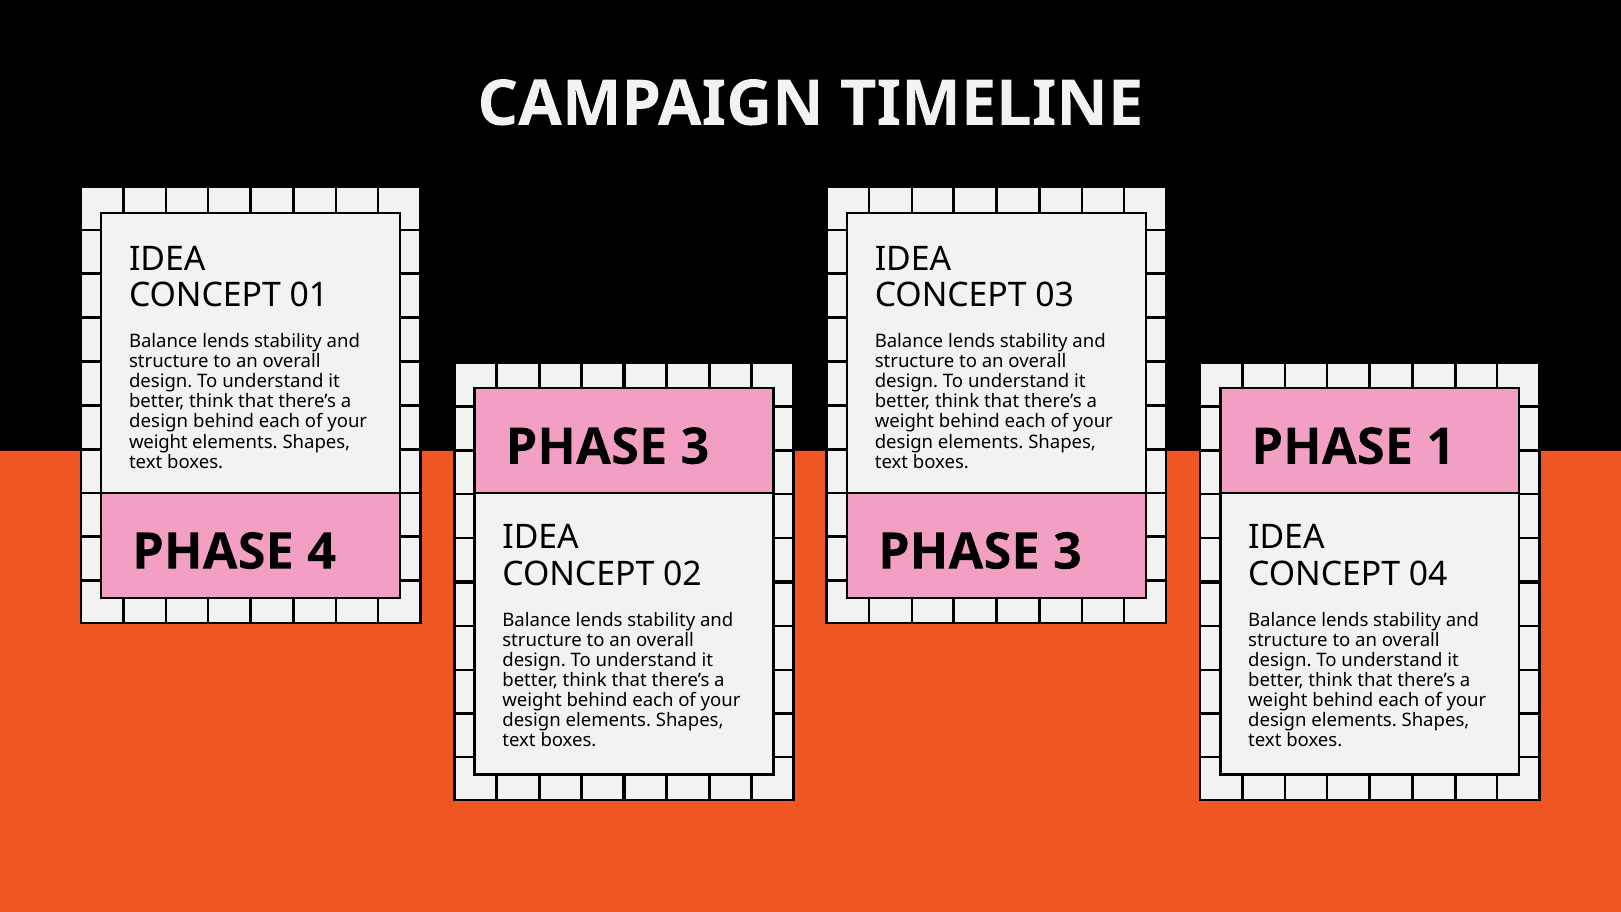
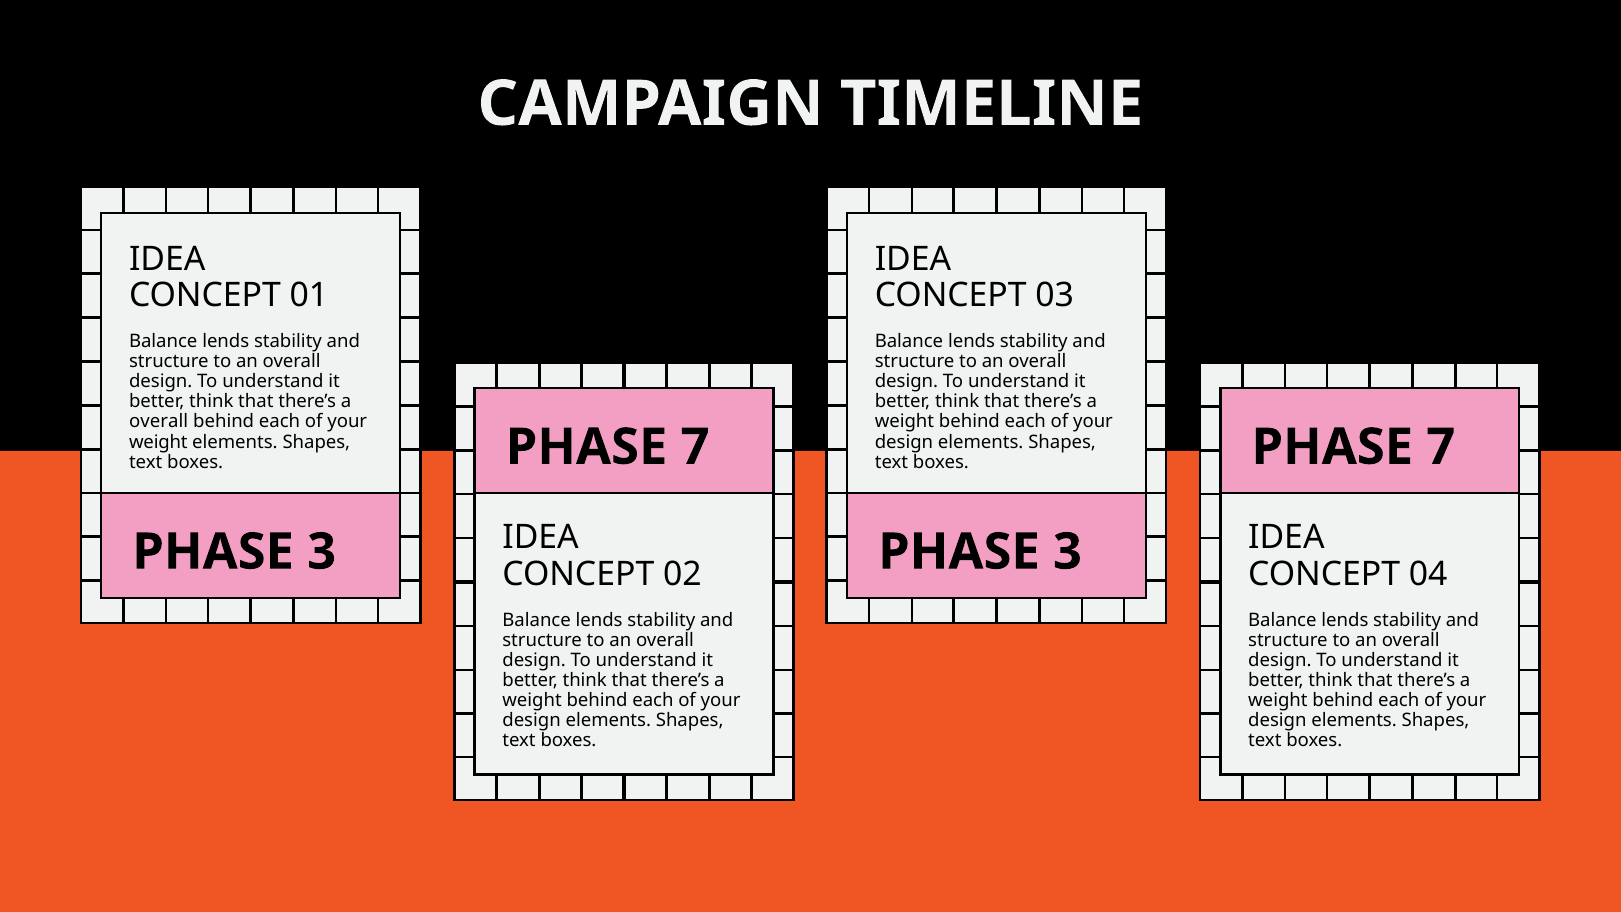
design: design -> overall (159, 422)
3: 3 -> 7 (695, 447)
1: 1 -> 7 (1441, 447)
4: 4 -> 3 (322, 552)
